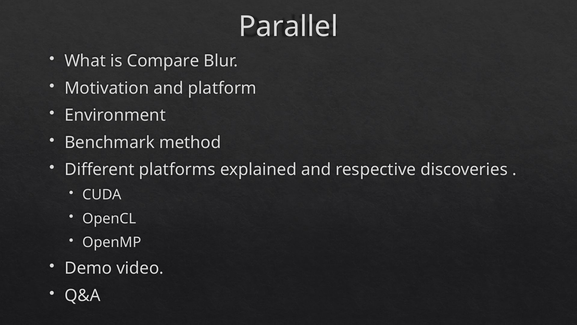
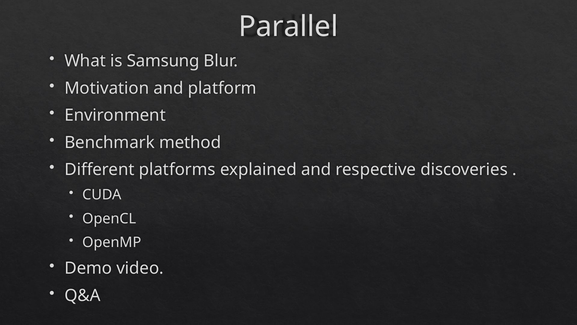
Compare: Compare -> Samsung (163, 61)
